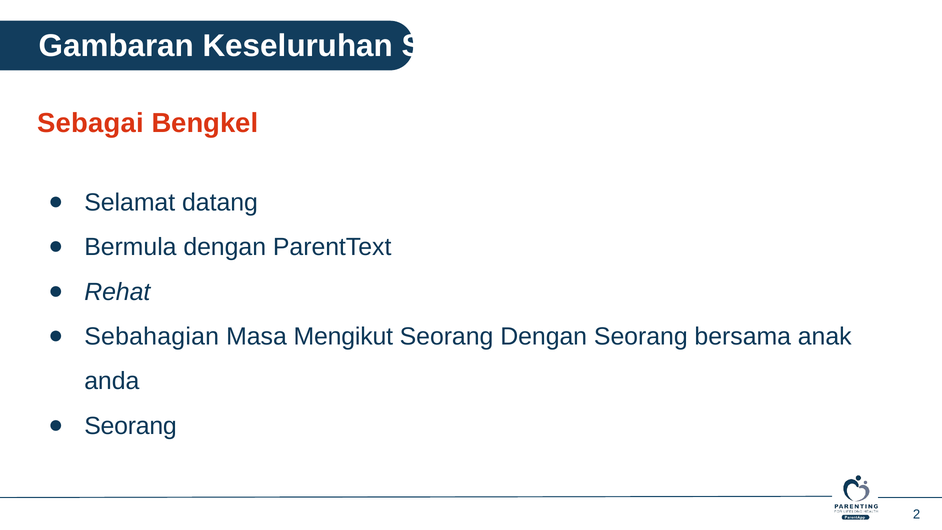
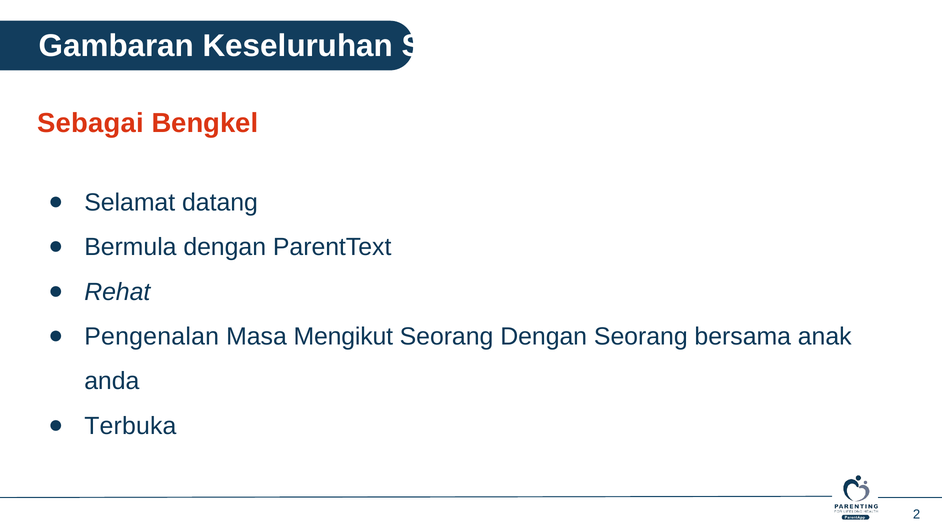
Sebahagian: Sebahagian -> Pengenalan (152, 336)
Seorang: Seorang -> Terbuka (130, 426)
